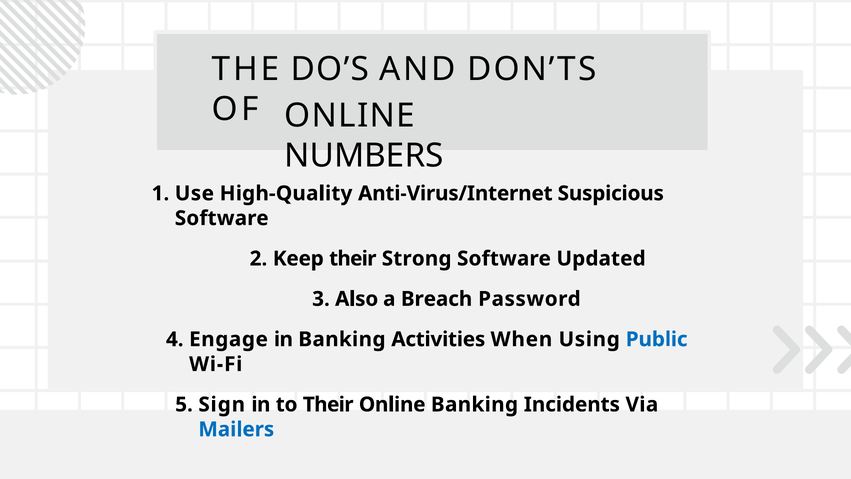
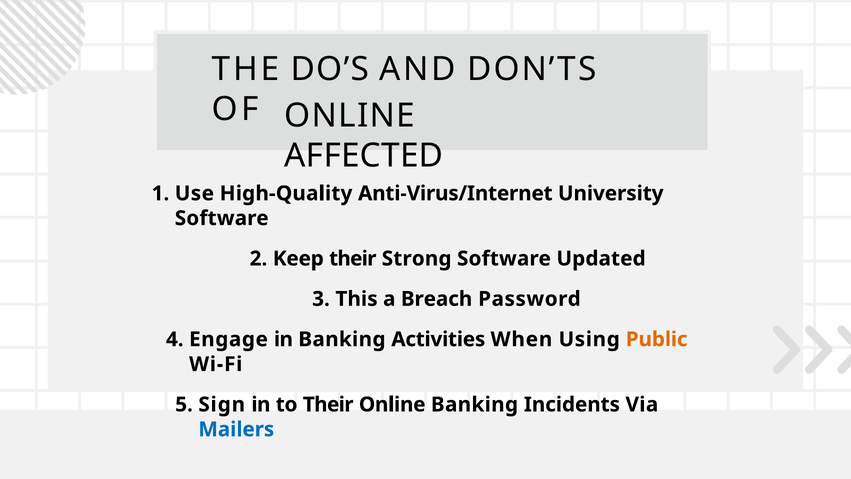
NUMBERS: NUMBERS -> AFFECTED (364, 156)
Suspicious: Suspicious -> University (611, 193)
Also: Also -> This (357, 299)
Public colour: blue -> orange (657, 339)
